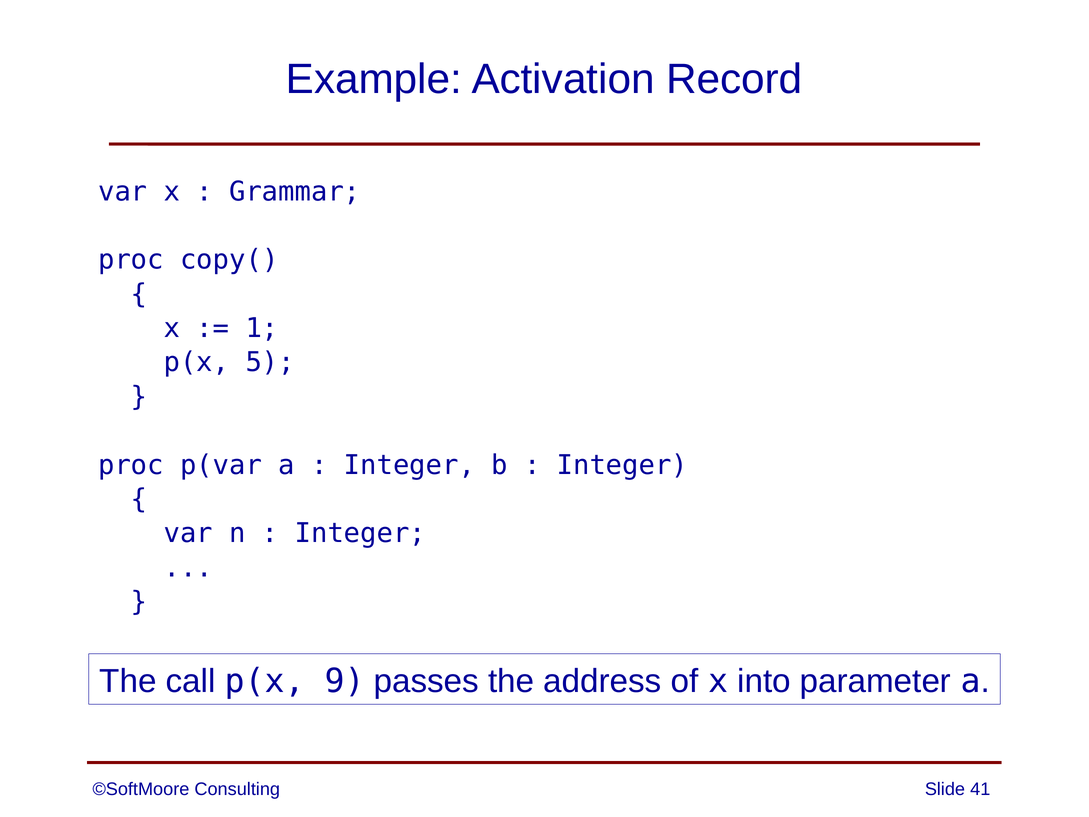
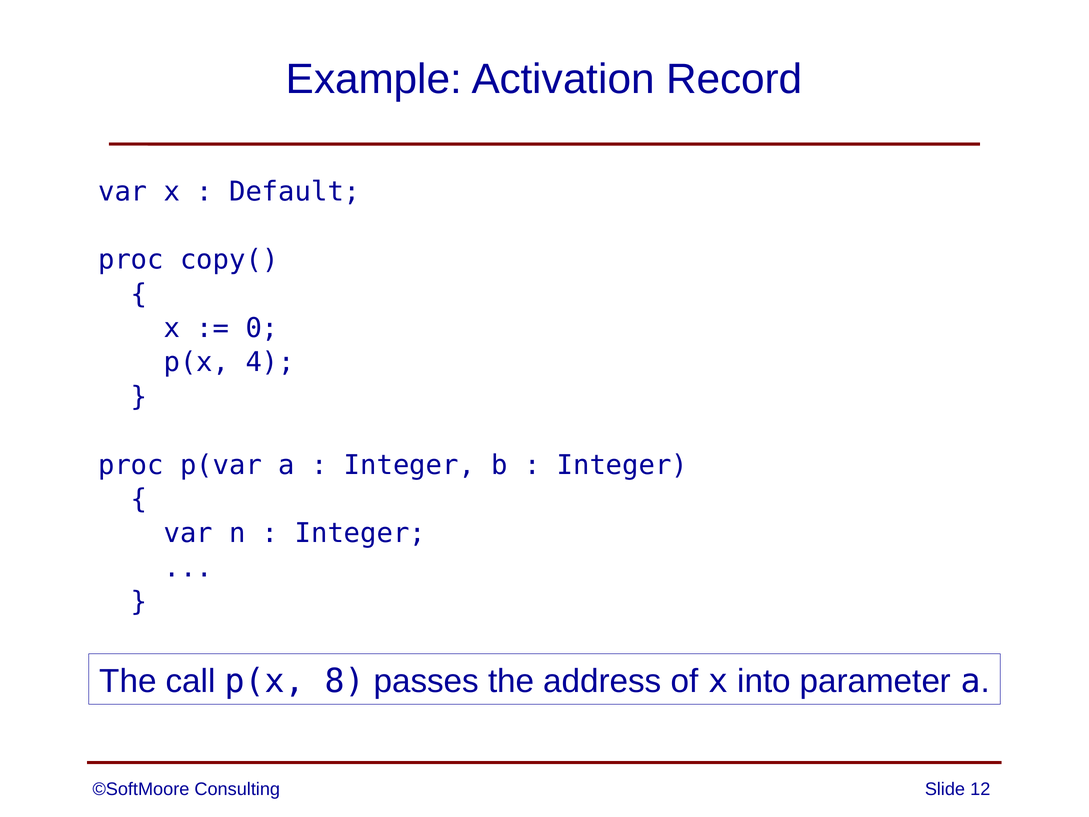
Grammar: Grammar -> Default (295, 192)
1: 1 -> 0 (262, 328)
5: 5 -> 4 (270, 362)
9: 9 -> 8 (345, 681)
41: 41 -> 12 (980, 789)
